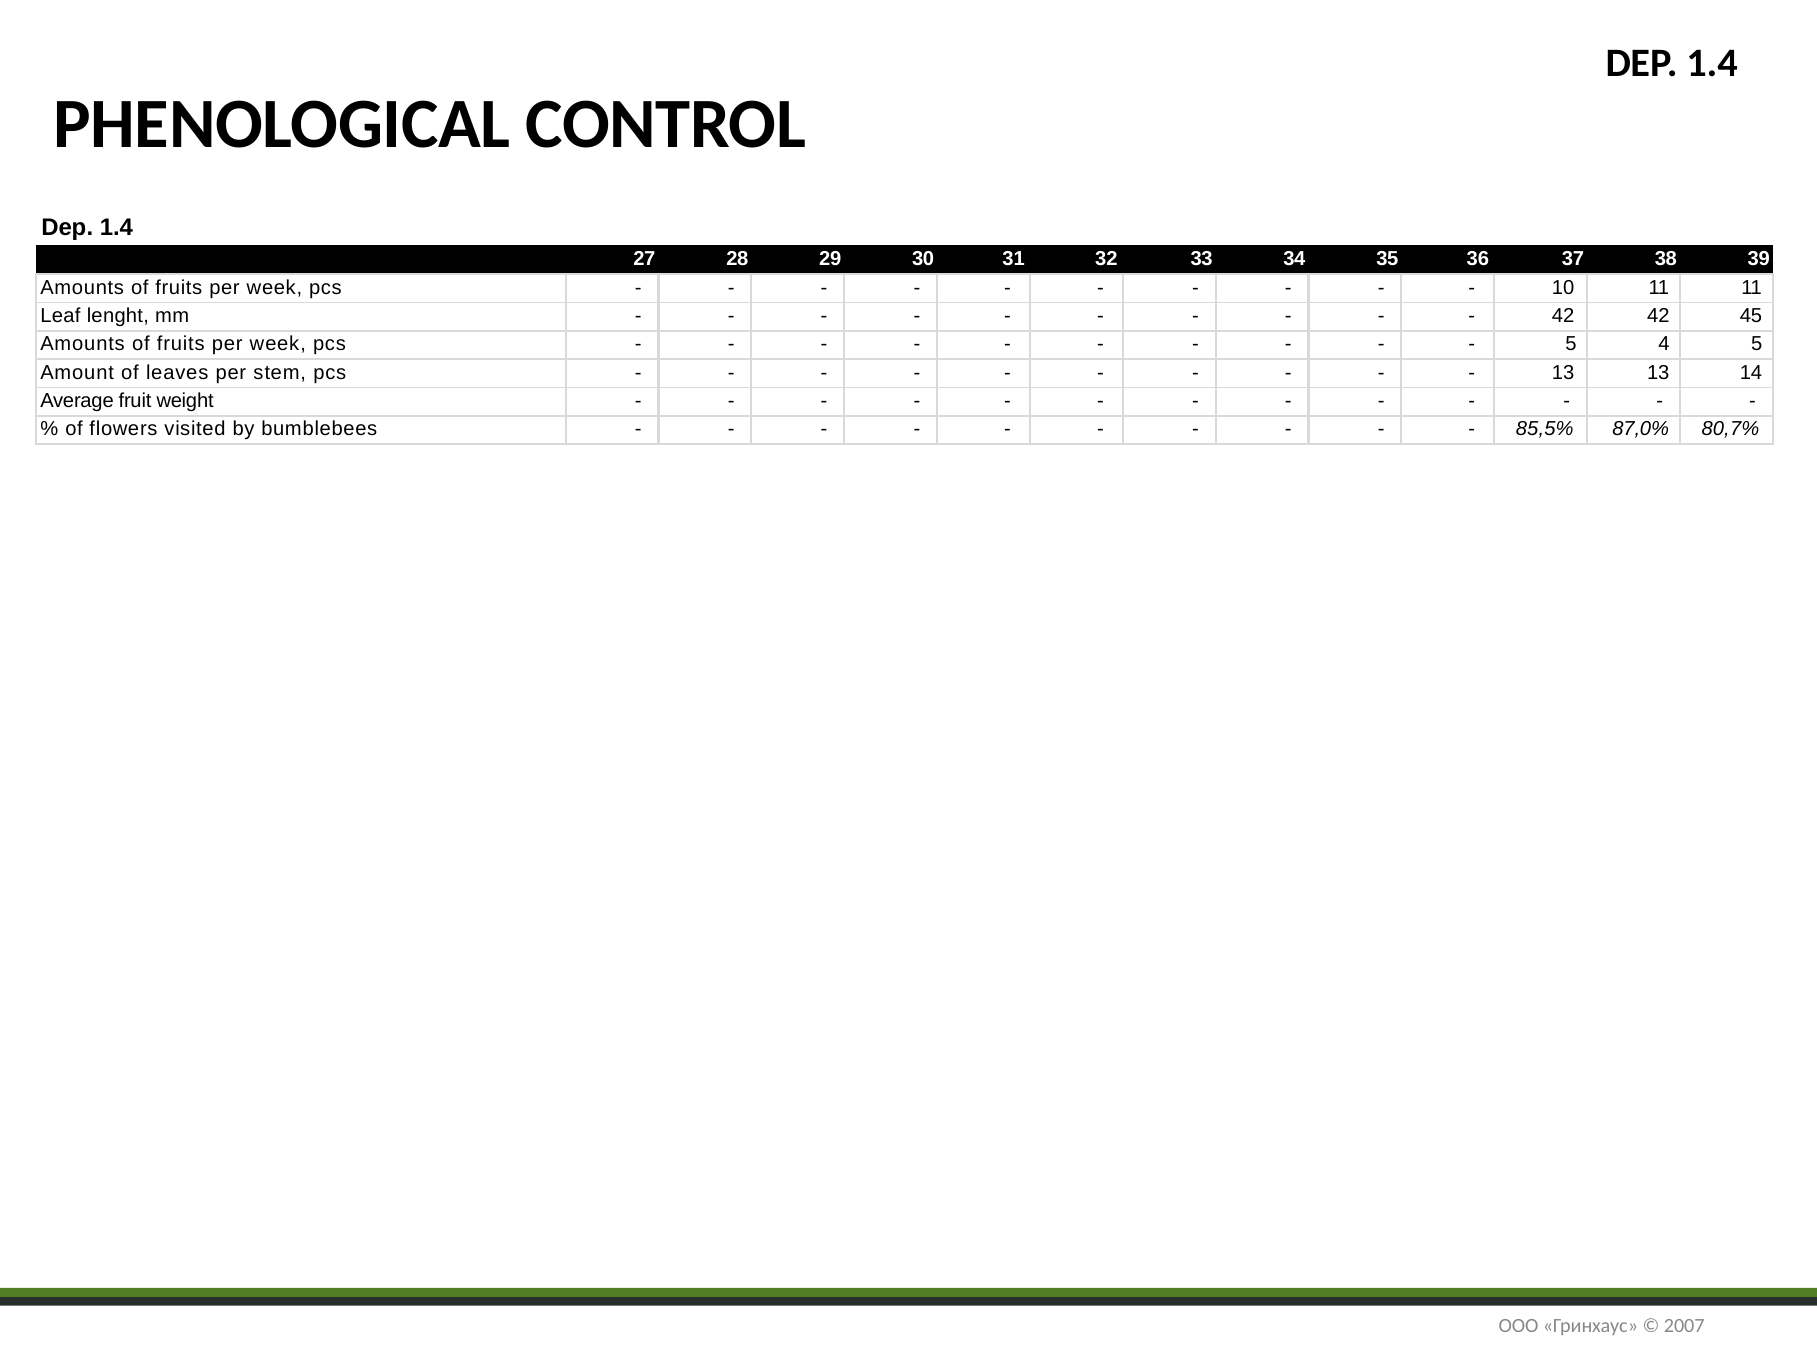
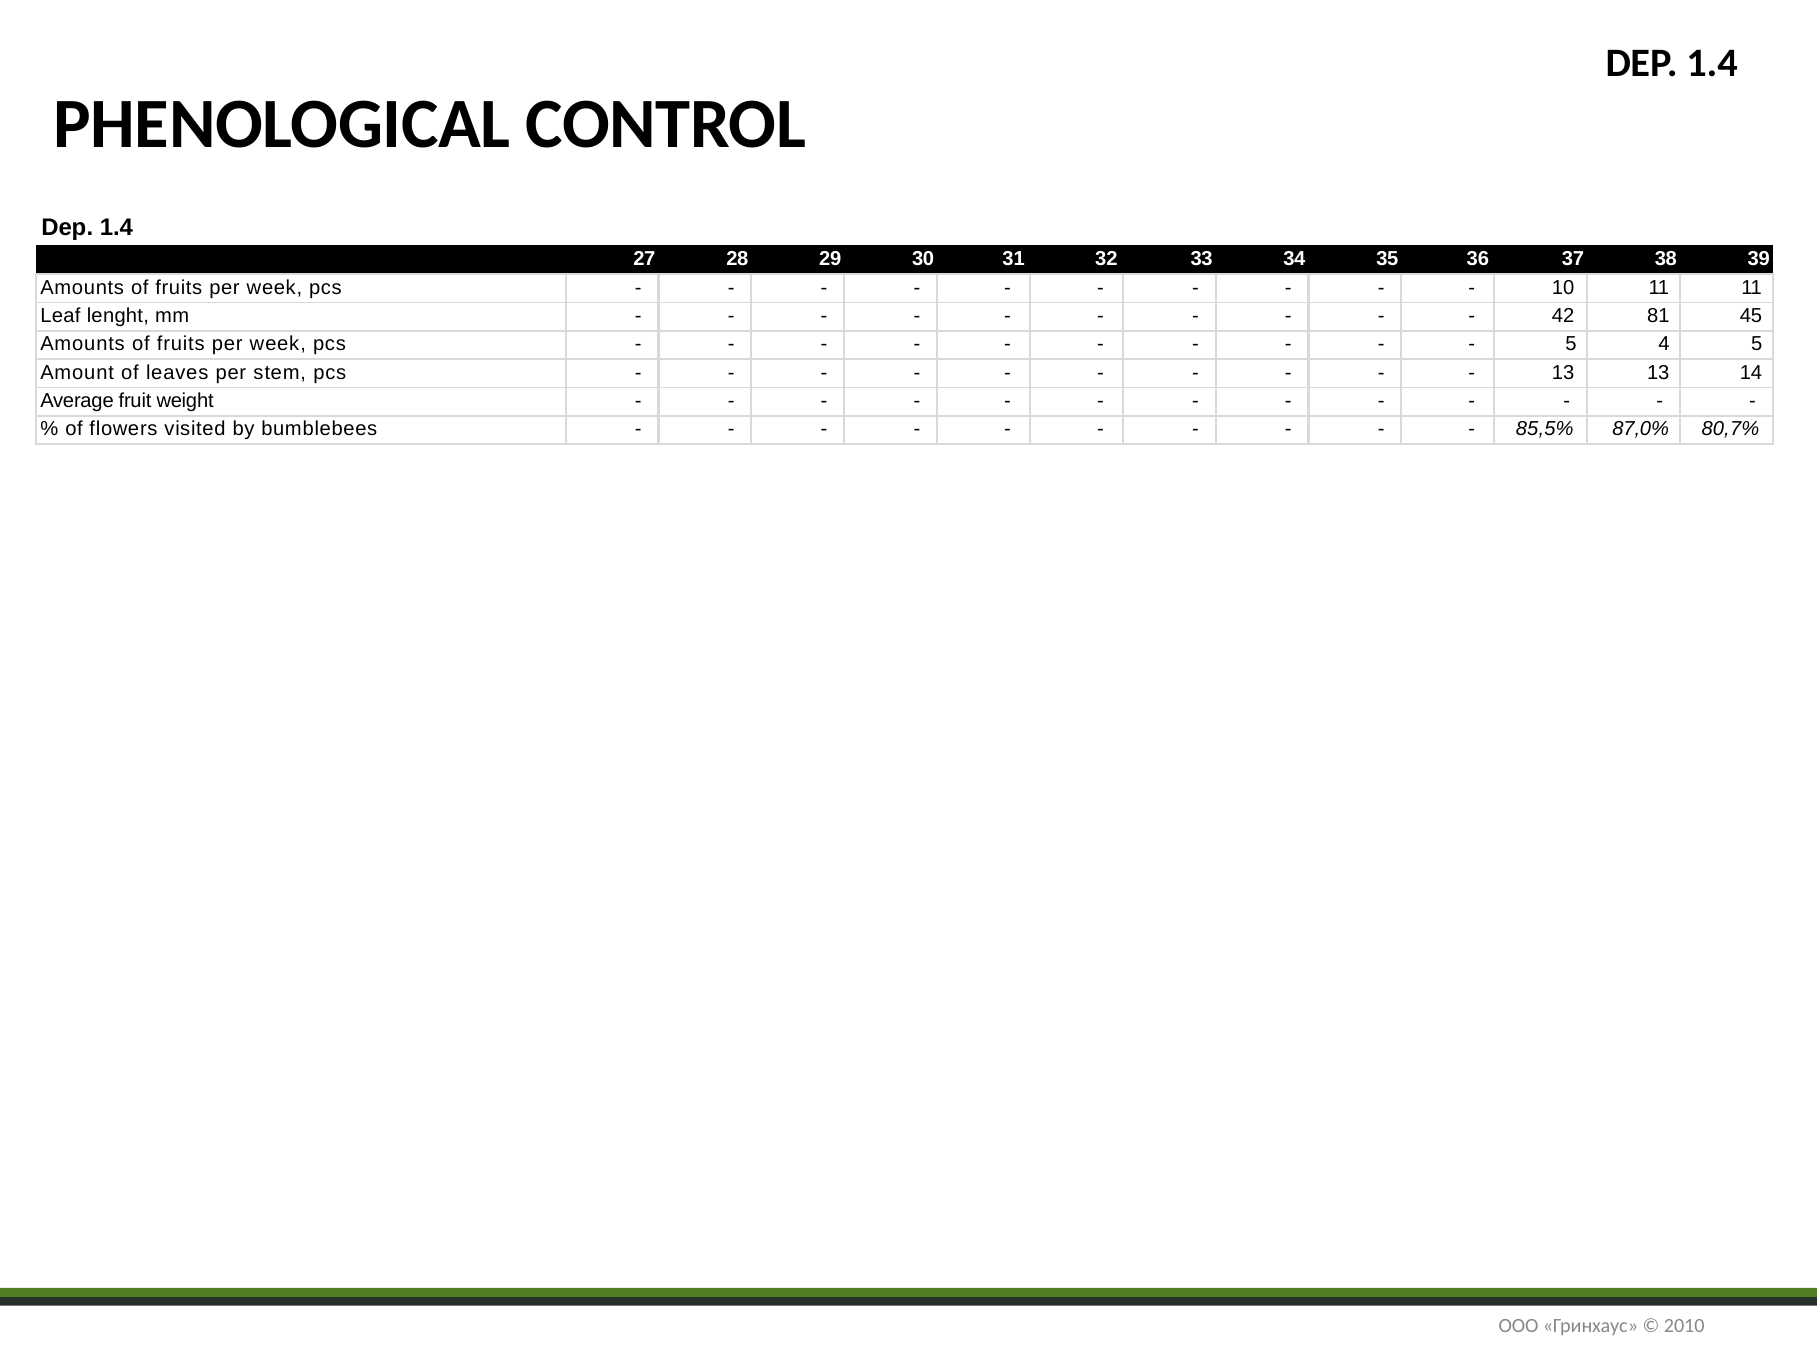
42 42: 42 -> 81 (1658, 316)
2007: 2007 -> 2010 (1684, 1326)
